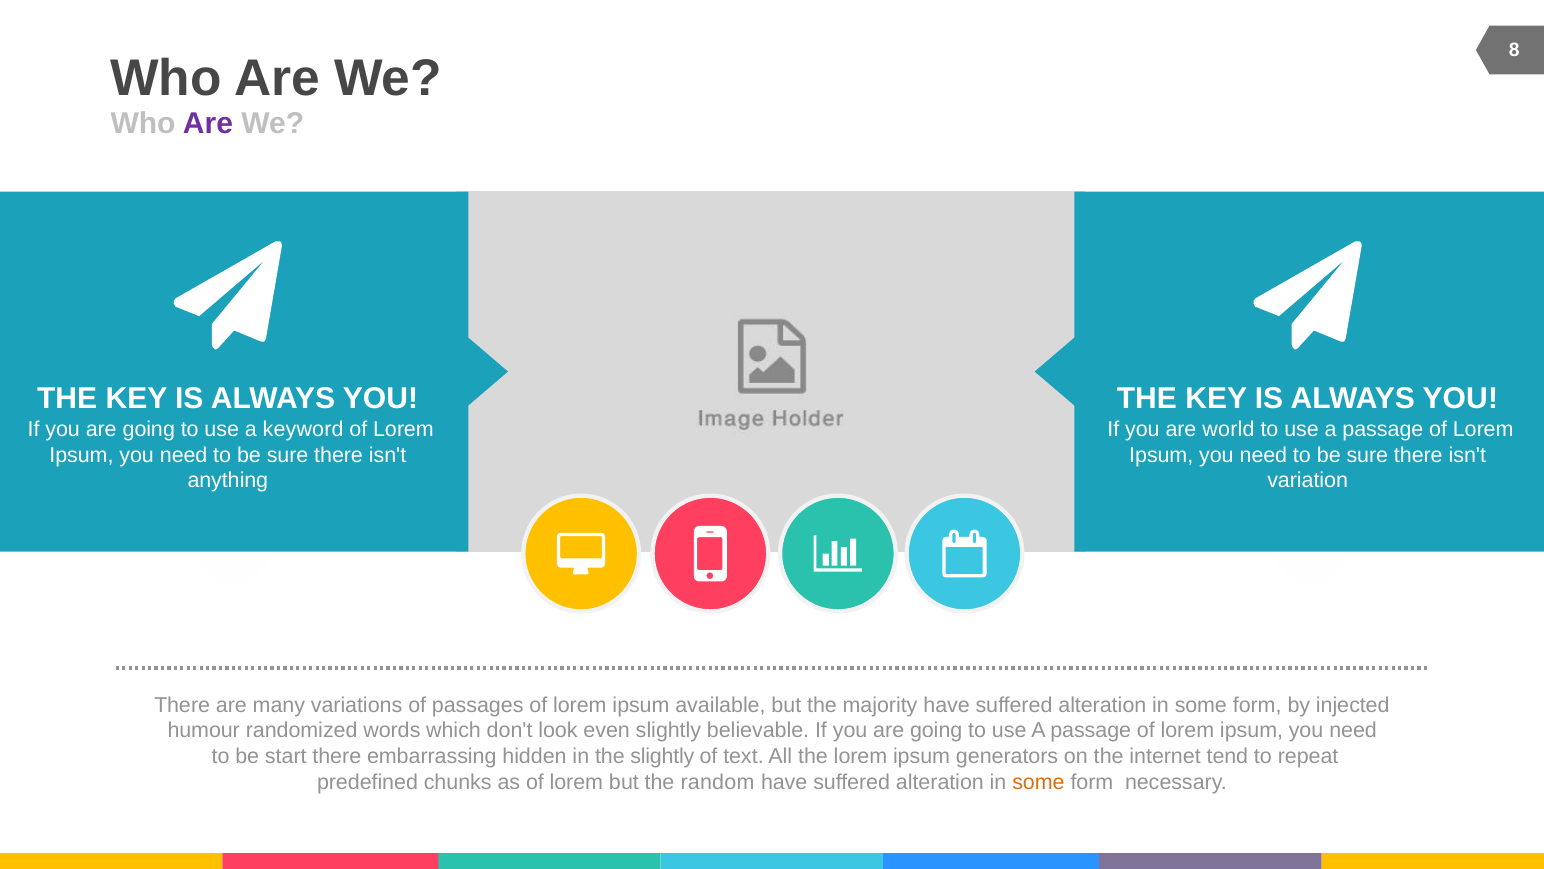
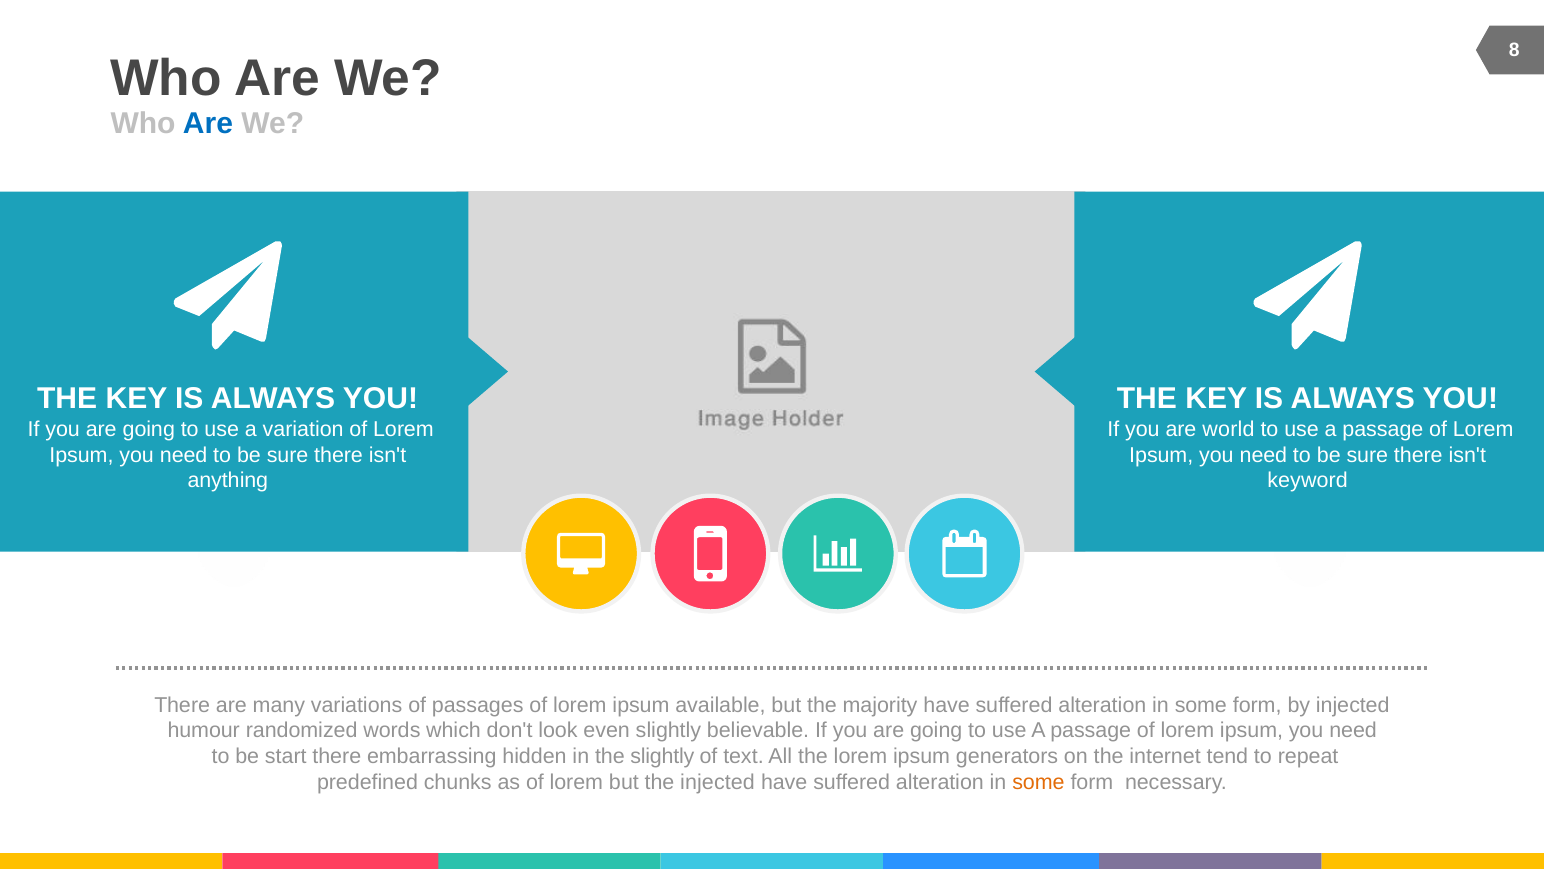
Are colour: purple -> blue (208, 124)
keyword: keyword -> variation (303, 429)
variation: variation -> keyword (1308, 480)
the random: random -> injected (718, 782)
